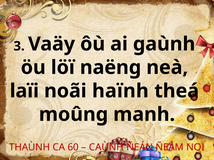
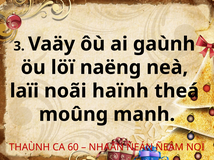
CAÙNH: CAÙNH -> NHAÂN (106, 148)
